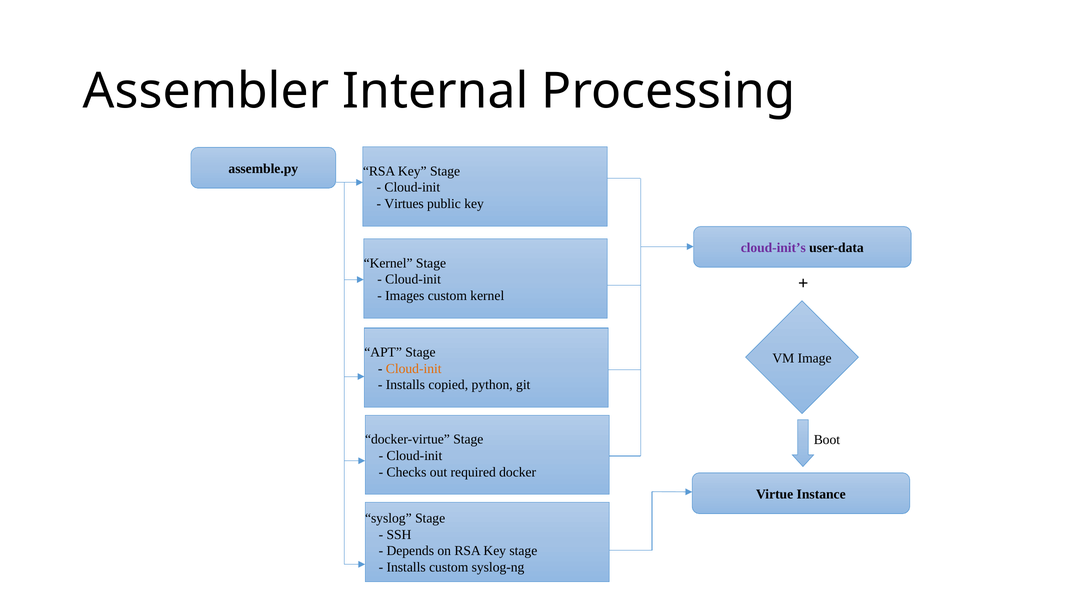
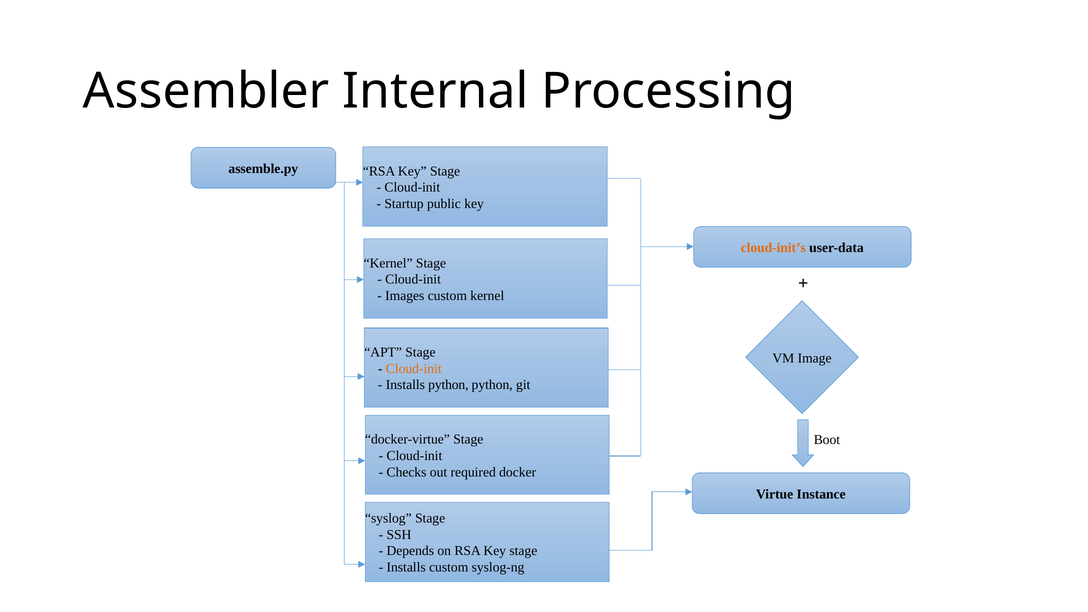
Virtues: Virtues -> Startup (404, 204)
cloud-init’s colour: purple -> orange (773, 248)
Installs copied: copied -> python (448, 385)
